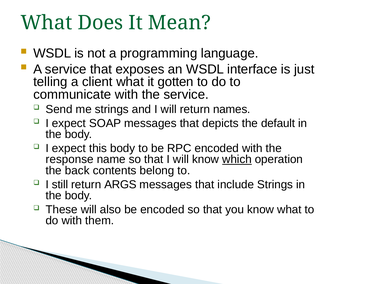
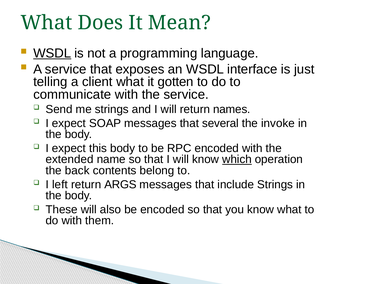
WSDL underline: none -> present (52, 53)
depicts: depicts -> several (220, 123)
default: default -> invoke (278, 123)
response: response -> extended (70, 159)
still: still -> left (60, 184)
